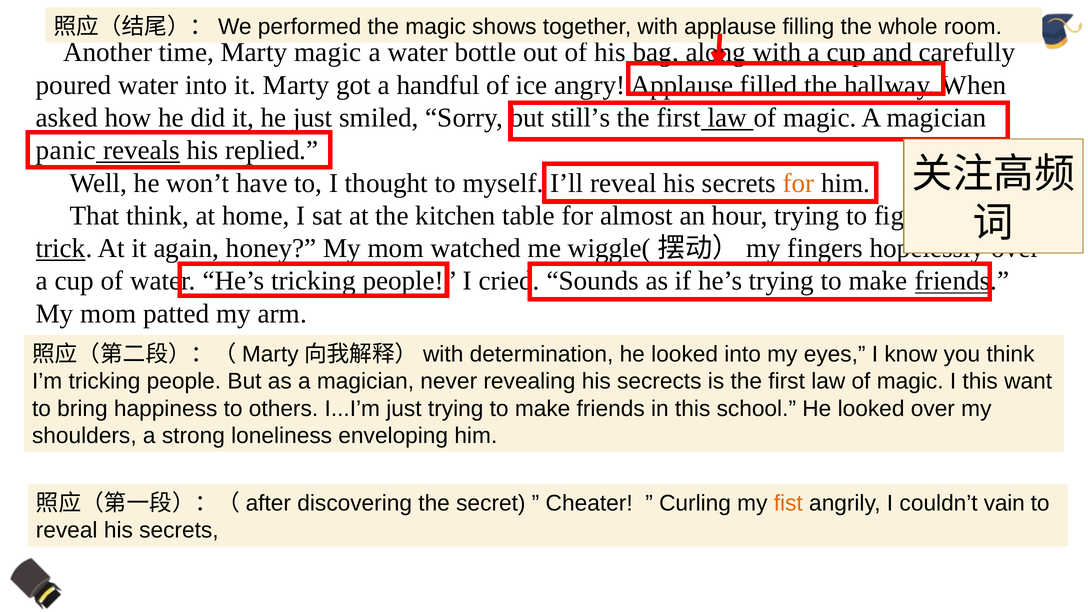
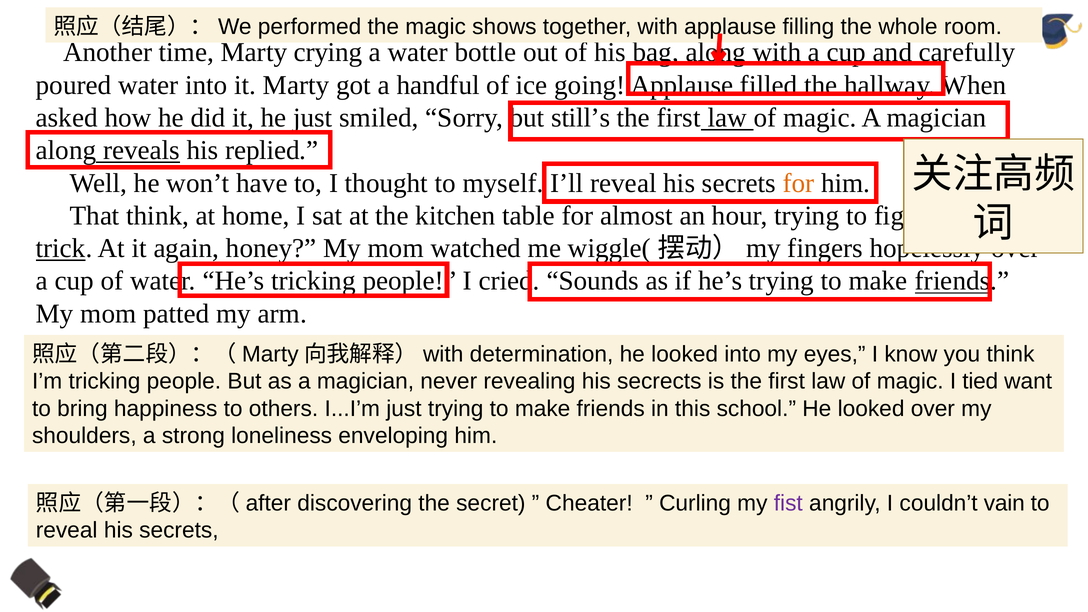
Marty magic: magic -> crying (328, 52)
angry: angry -> going (590, 85)
panic: panic -> along (66, 150)
I this: this -> tied (980, 381)
fist colour: orange -> purple (788, 503)
